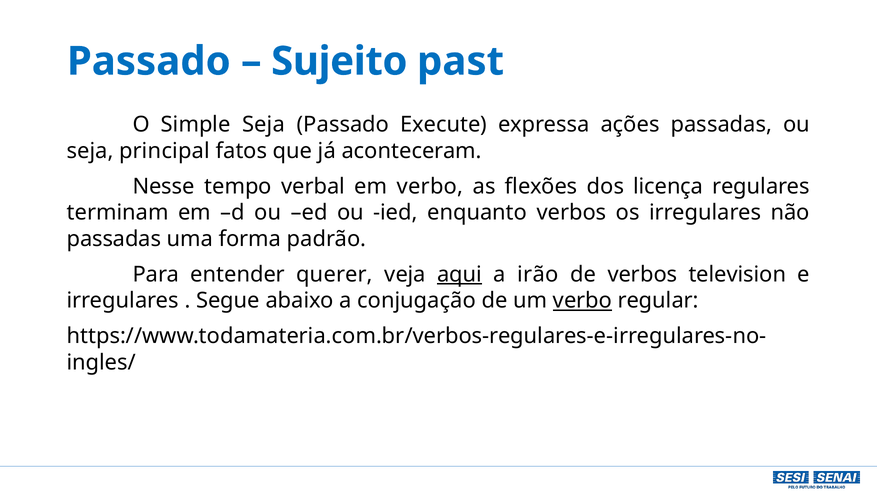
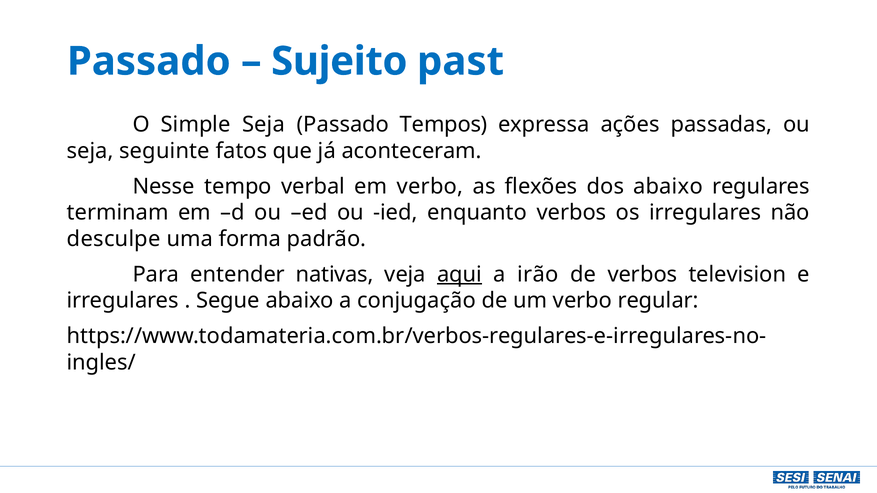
Execute: Execute -> Tempos (444, 125)
principal: principal -> seguinte (164, 151)
dos licença: licença -> abaixo (668, 186)
passadas: passadas -> desculpe (114, 239)
querer: querer -> nativas (335, 275)
verbo underline: present -> none (583, 301)
